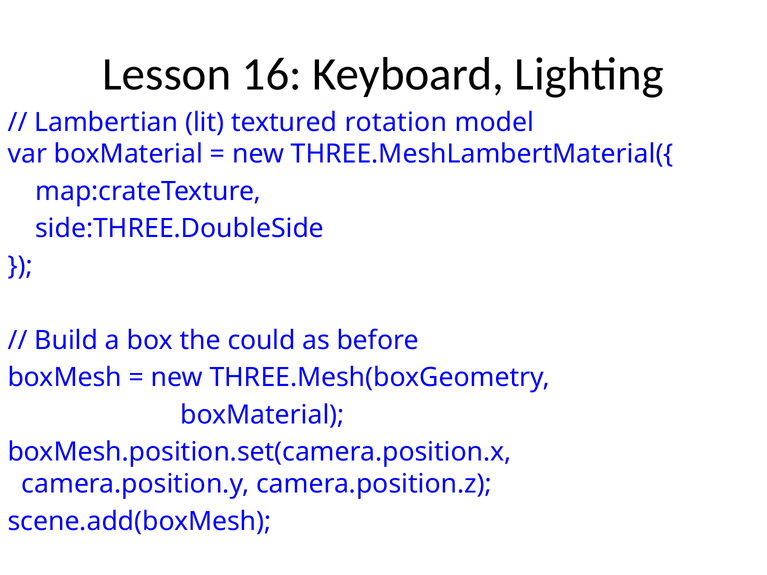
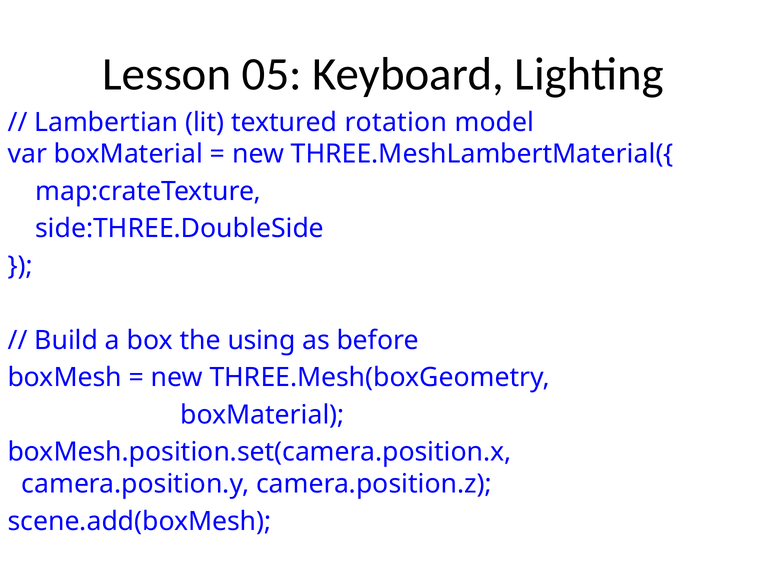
16: 16 -> 05 (272, 74)
could: could -> using (262, 341)
